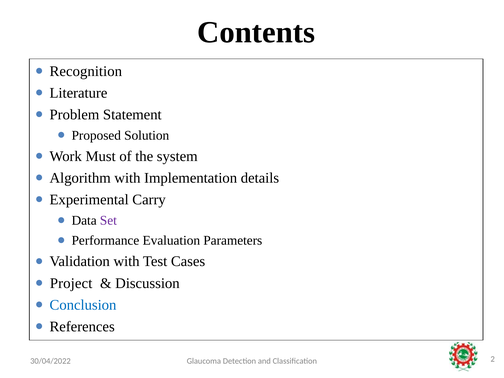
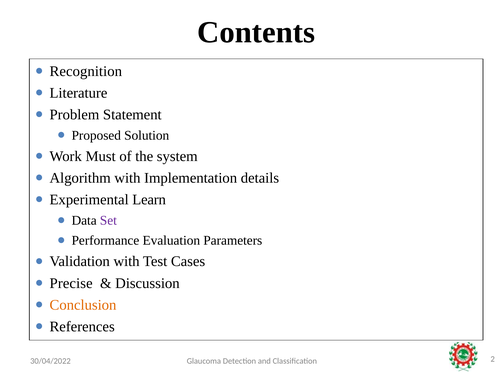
Carry: Carry -> Learn (149, 200)
Project: Project -> Precise (71, 283)
Conclusion colour: blue -> orange (83, 305)
